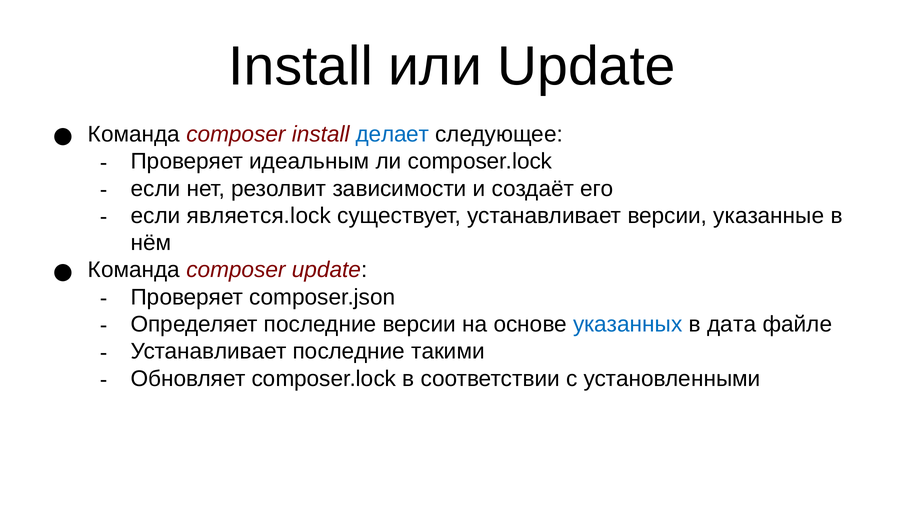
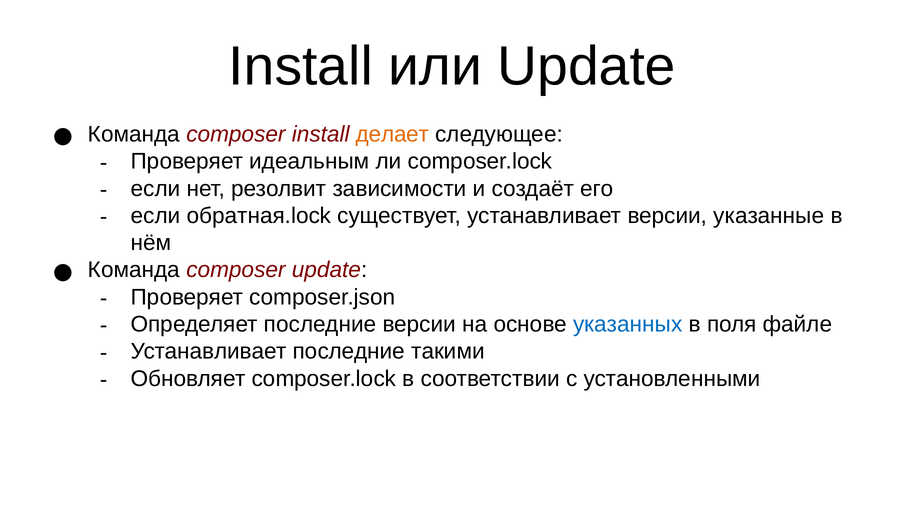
делает colour: blue -> orange (393, 134)
является.lock: является.lock -> обратная.lock (259, 216)
дата: дата -> поля (732, 324)
